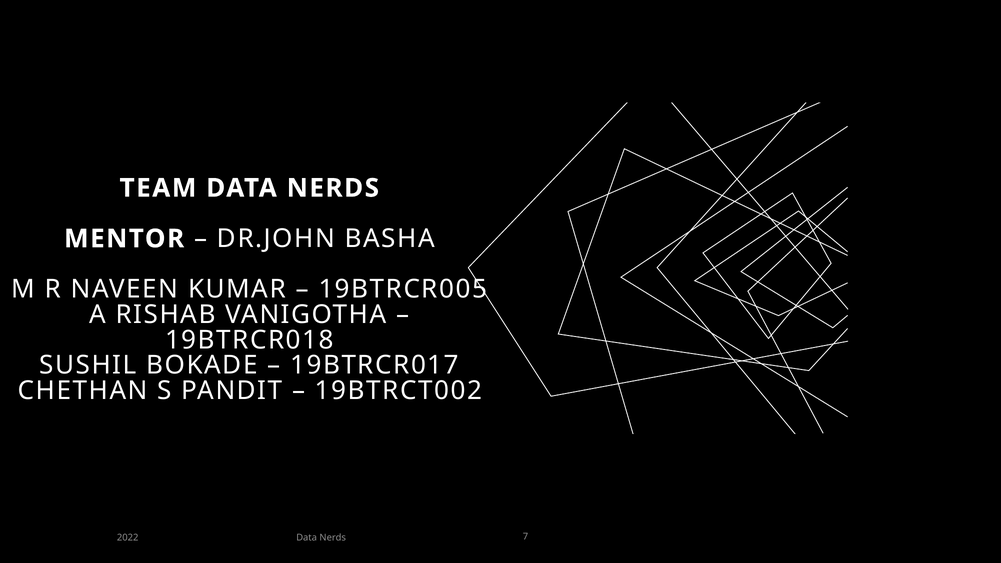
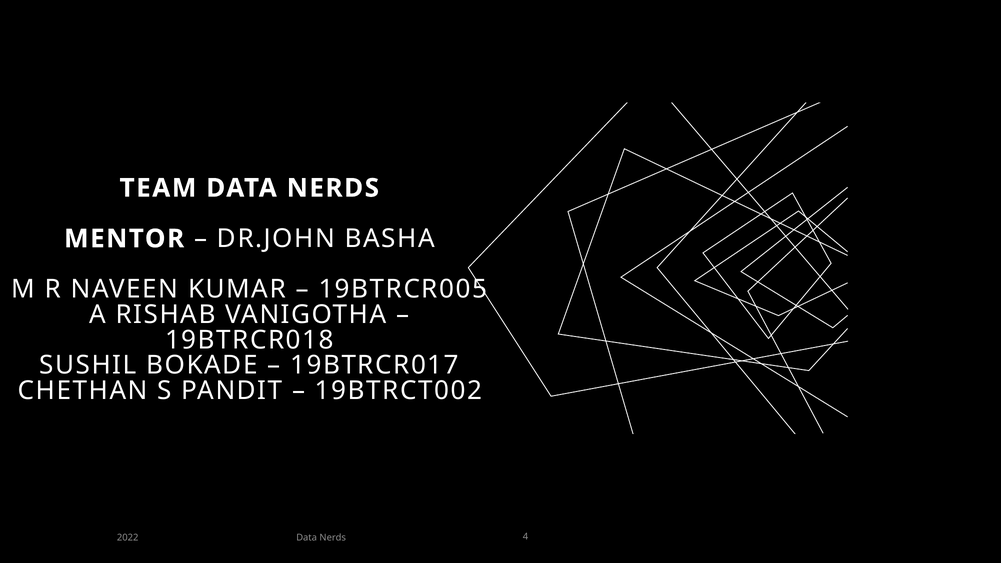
7: 7 -> 4 (526, 537)
